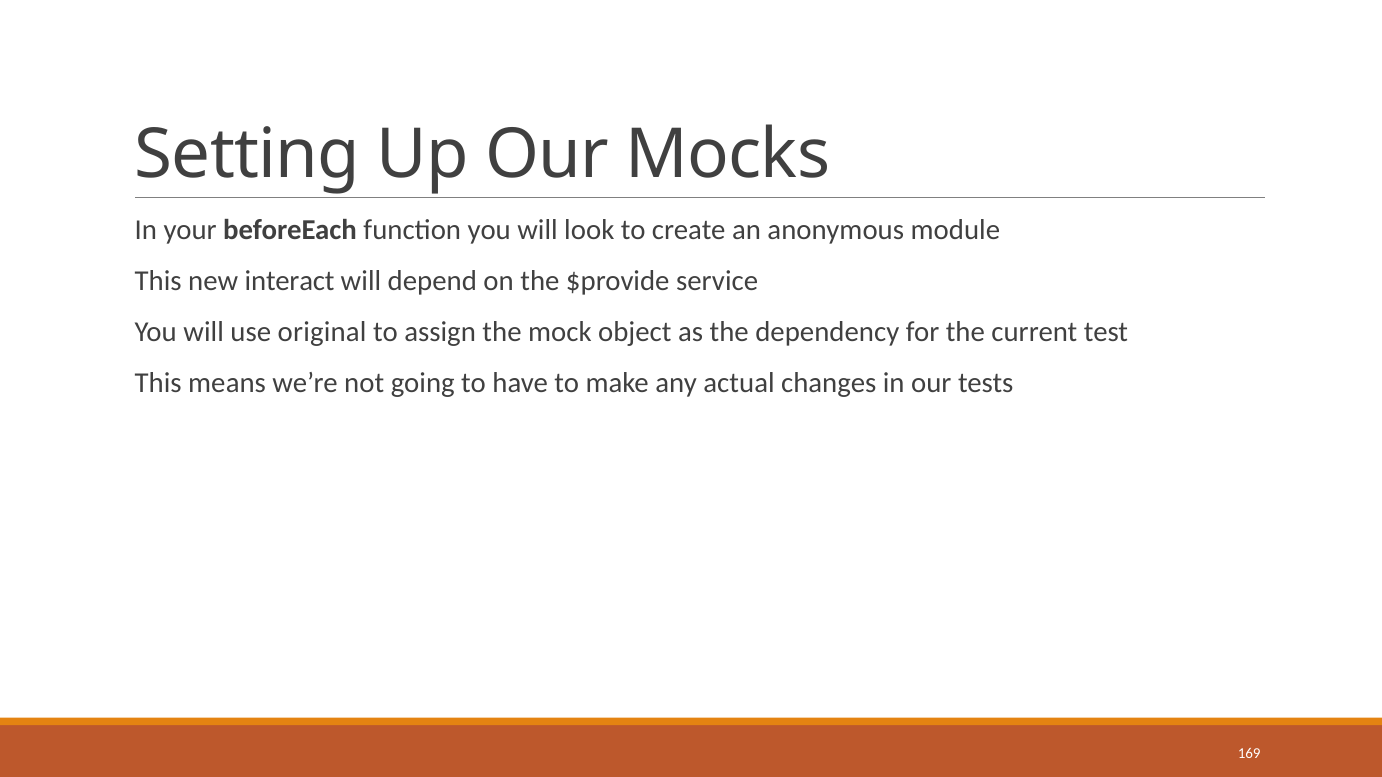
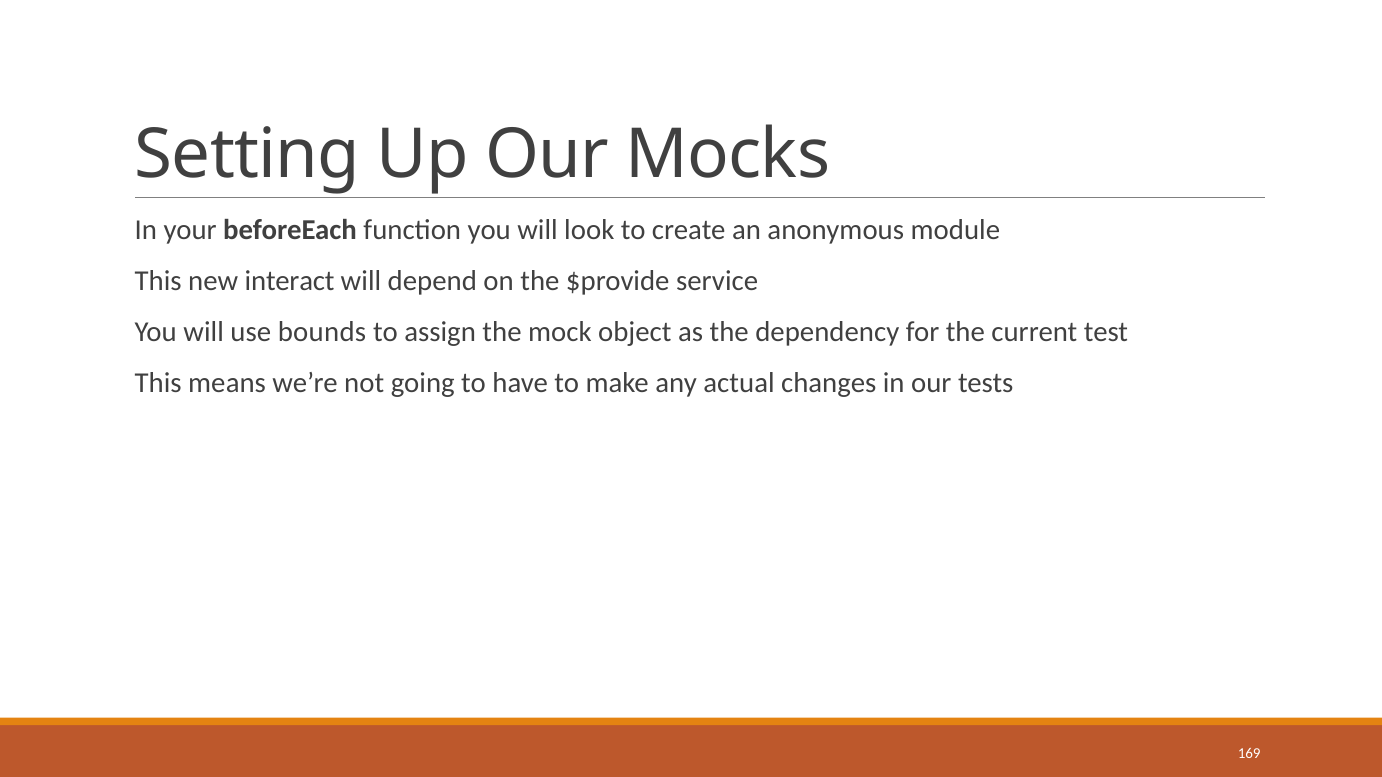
original: original -> bounds (322, 332)
